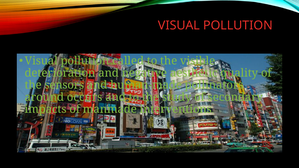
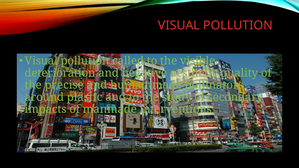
sensors: sensors -> precise (64, 85)
occurs: occurs -> plastic (85, 97)
